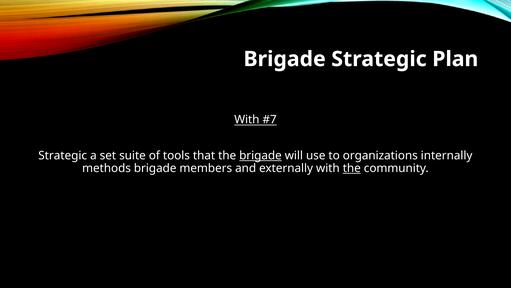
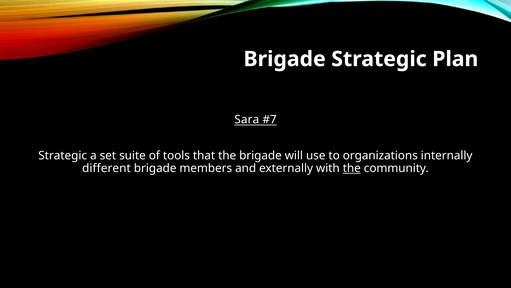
With: With -> Sara (247, 120)
brigade underline: present -> none (260, 155)
methods: methods -> different (106, 168)
